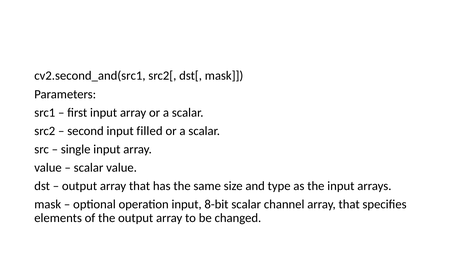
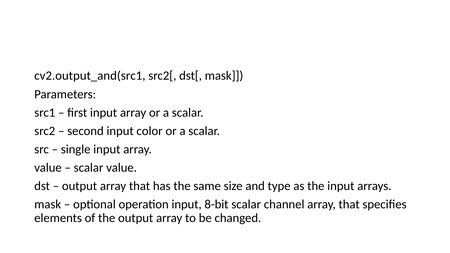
cv2.second_and(src1: cv2.second_and(src1 -> cv2.output_and(src1 (90, 76)
filled: filled -> color (150, 131)
